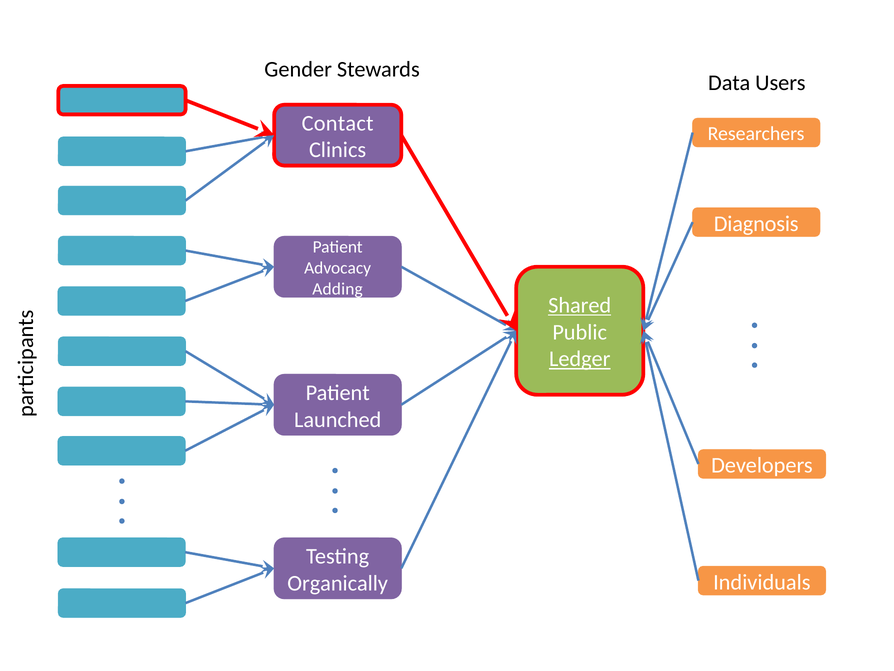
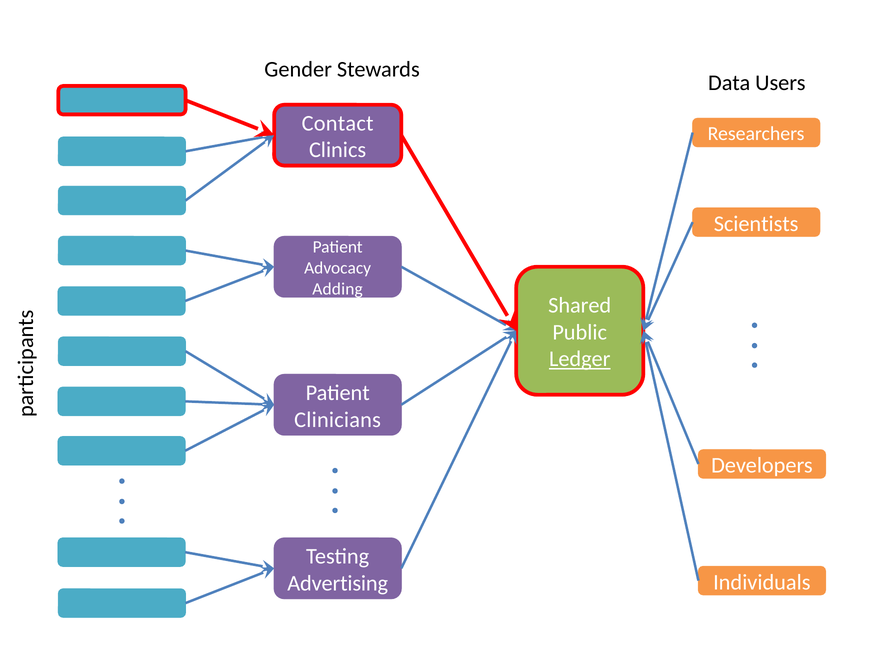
Diagnosis: Diagnosis -> Scientists (756, 223)
Shared underline: present -> none (580, 305)
Launched: Launched -> Clinicians (338, 419)
Organically: Organically -> Advertising (338, 583)
